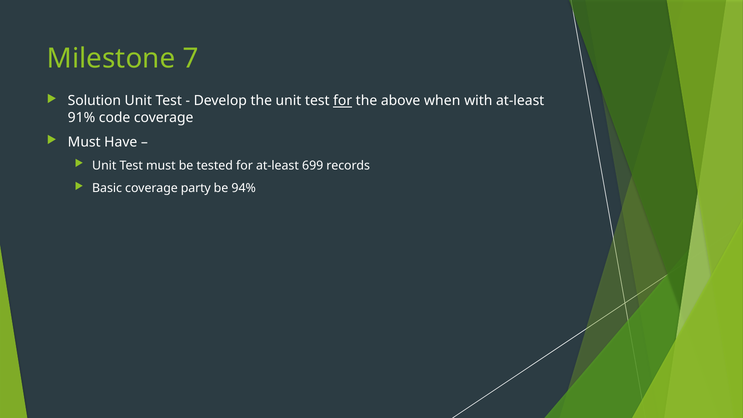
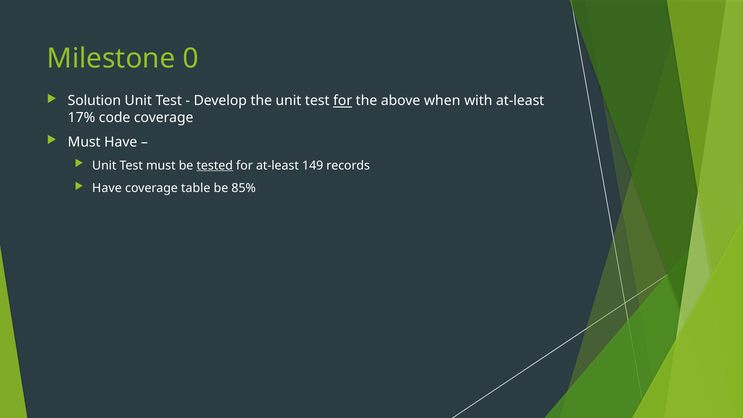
7: 7 -> 0 (190, 59)
91%: 91% -> 17% (81, 118)
tested underline: none -> present (215, 165)
699: 699 -> 149 (313, 165)
Basic: Basic -> Have (107, 188)
party: party -> table (196, 188)
94%: 94% -> 85% (244, 188)
